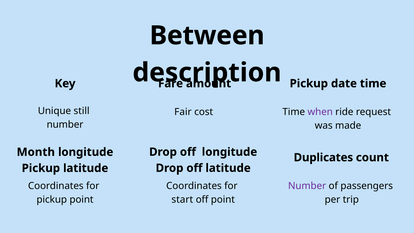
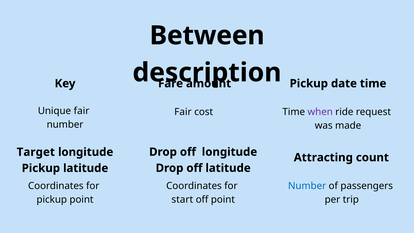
Unique still: still -> fair (82, 111)
Month: Month -> Target (36, 152)
Duplicates: Duplicates -> Attracting (323, 157)
Number colour: purple -> blue (307, 186)
